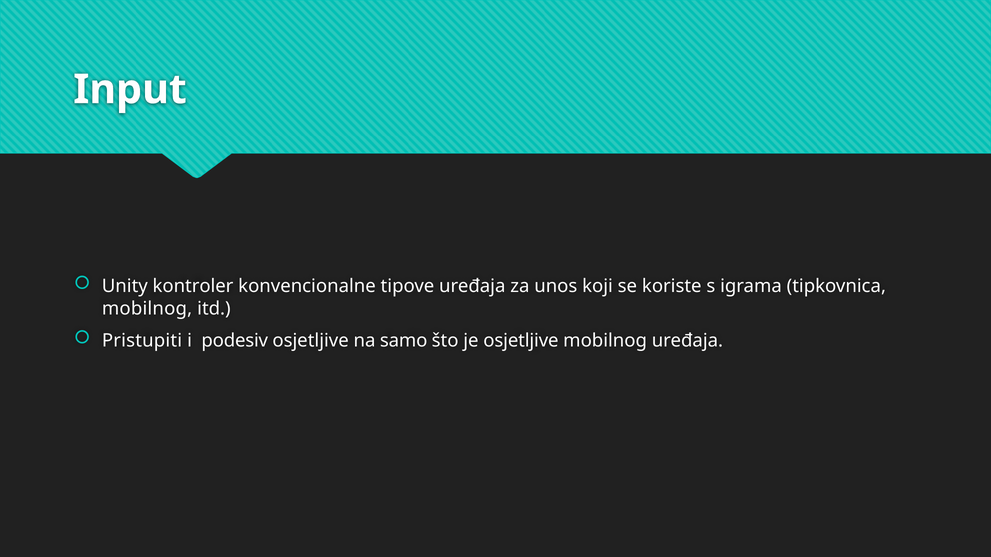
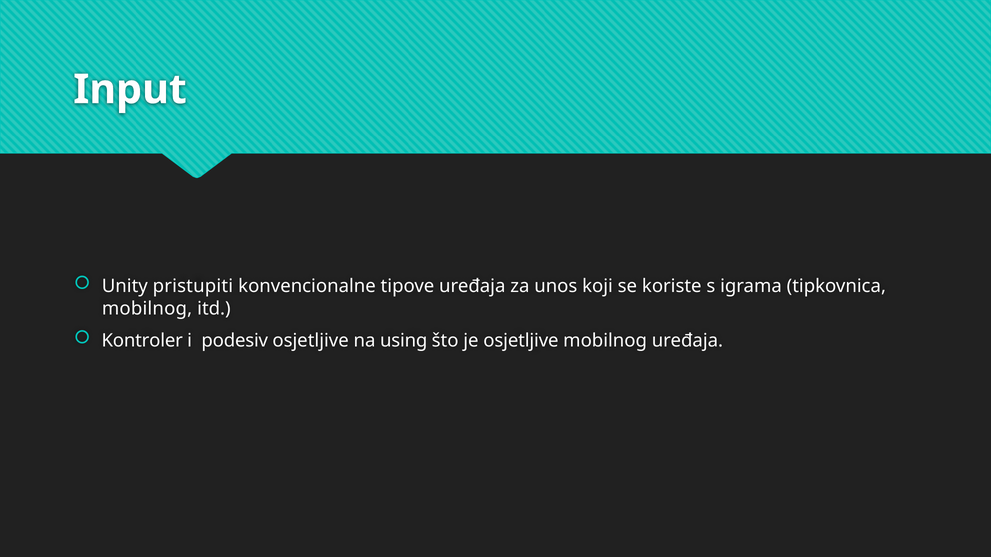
kontroler: kontroler -> pristupiti (193, 286)
Pristupiti: Pristupiti -> Kontroler (142, 341)
samo: samo -> using (404, 341)
